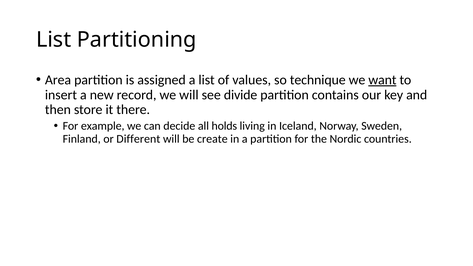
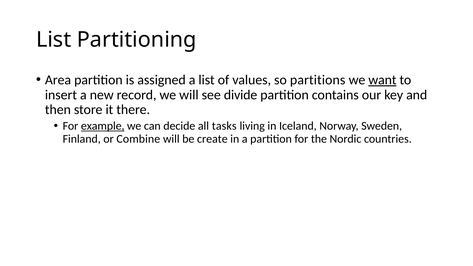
technique: technique -> partitions (318, 80)
example underline: none -> present (103, 126)
holds: holds -> tasks (224, 126)
Different: Different -> Combine (138, 139)
